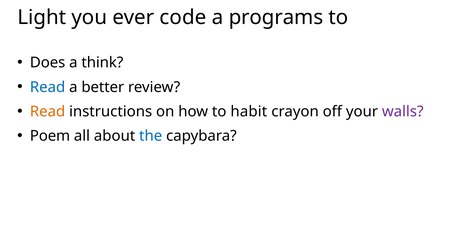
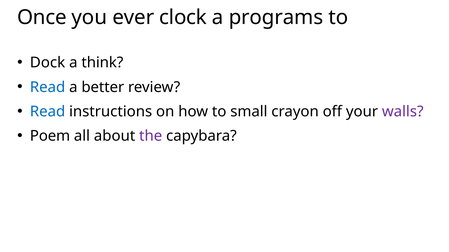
Light: Light -> Once (42, 17)
code: code -> clock (183, 17)
Does: Does -> Dock (48, 63)
Read colour: orange -> blue (48, 112)
habit: habit -> small (249, 112)
the colour: blue -> purple (151, 136)
